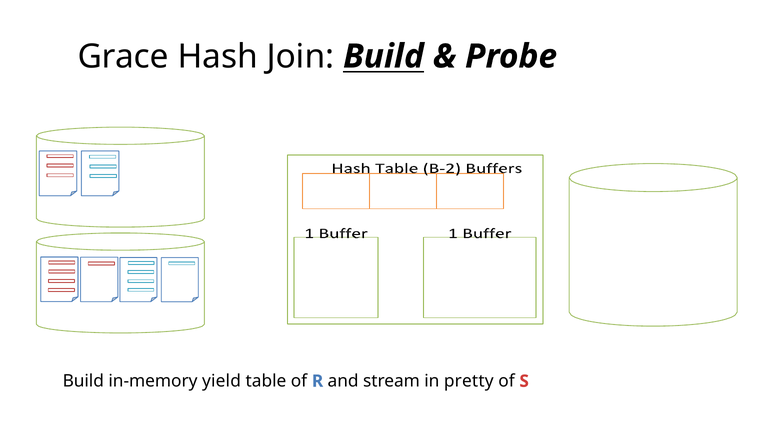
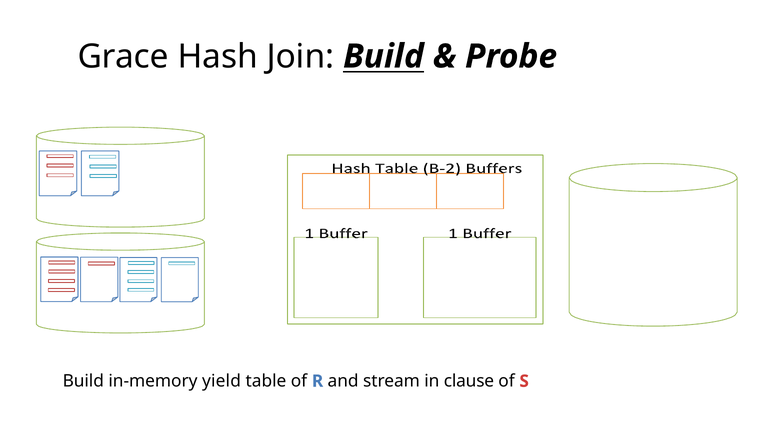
pretty: pretty -> clause (469, 381)
